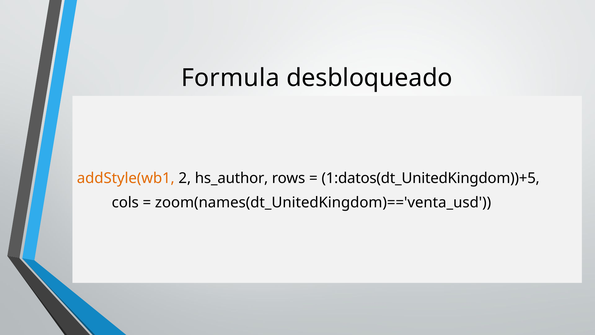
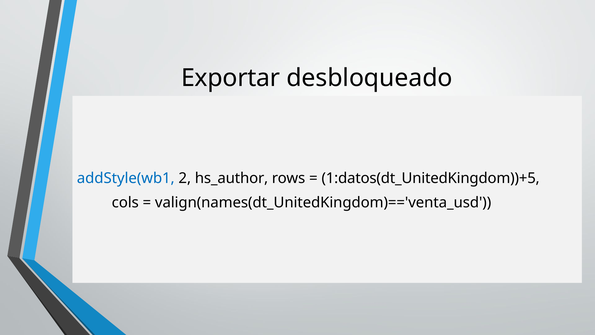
Formula: Formula -> Exportar (231, 78)
addStyle(wb1 colour: orange -> blue (126, 178)
zoom(names(dt_UnitedKingdom)=='venta_usd: zoom(names(dt_UnitedKingdom)=='venta_usd -> valign(names(dt_UnitedKingdom)=='venta_usd (323, 202)
